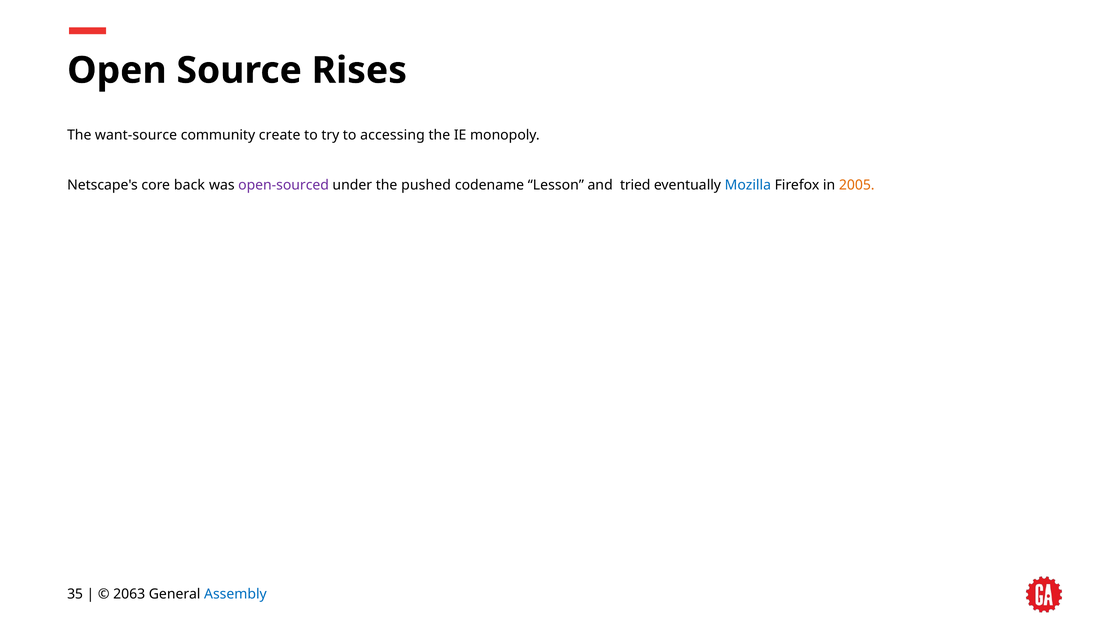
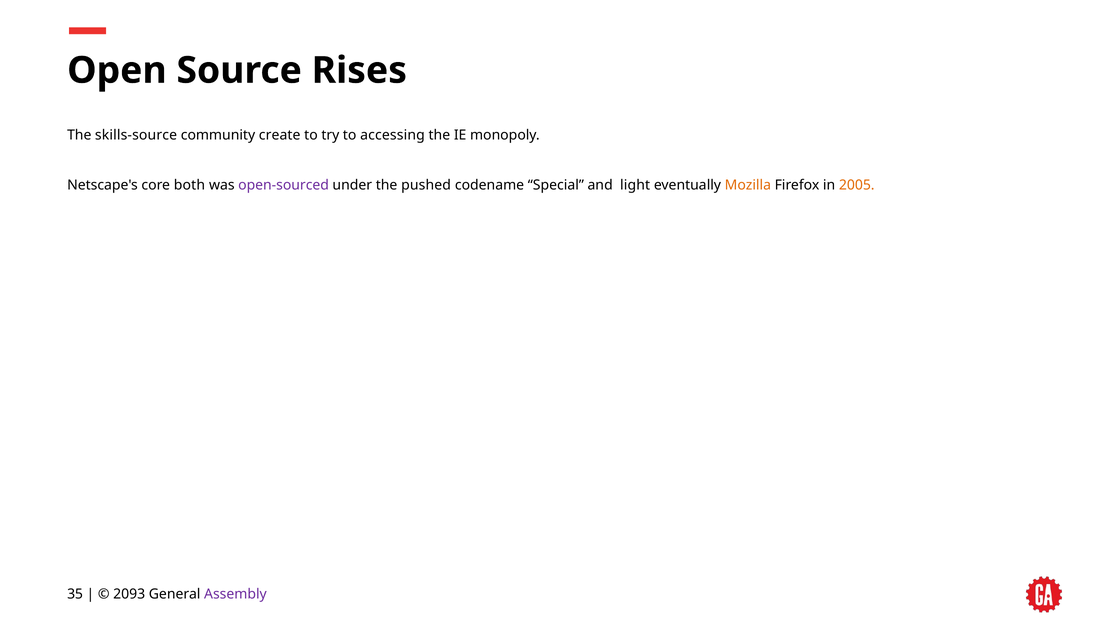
want-source: want-source -> skills-source (136, 135)
back: back -> both (189, 185)
Lesson: Lesson -> Special (556, 185)
tried: tried -> light (635, 185)
Mozilla colour: blue -> orange (748, 185)
2063: 2063 -> 2093 (129, 595)
Assembly colour: blue -> purple (235, 595)
